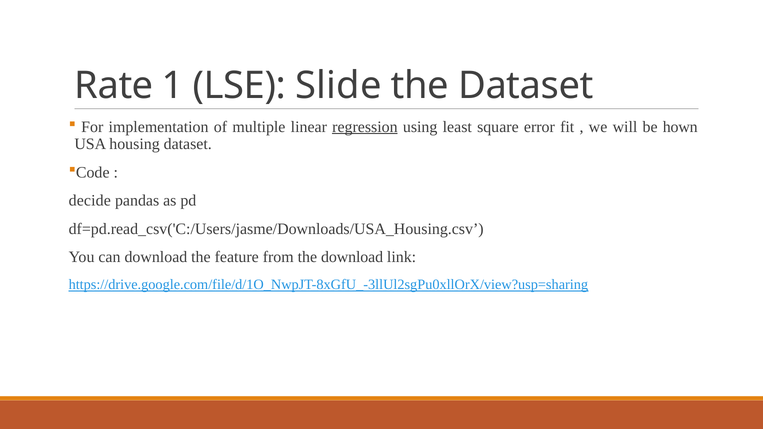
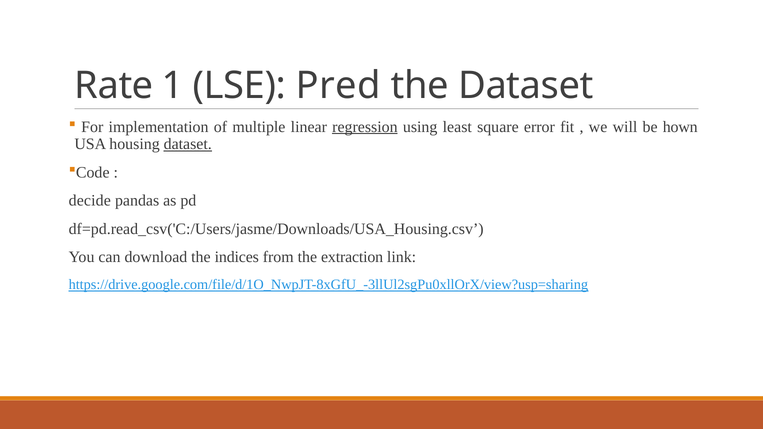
Slide: Slide -> Pred (338, 85)
dataset underline: none -> present (188, 144)
feature: feature -> indices (237, 257)
the download: download -> extraction (352, 257)
